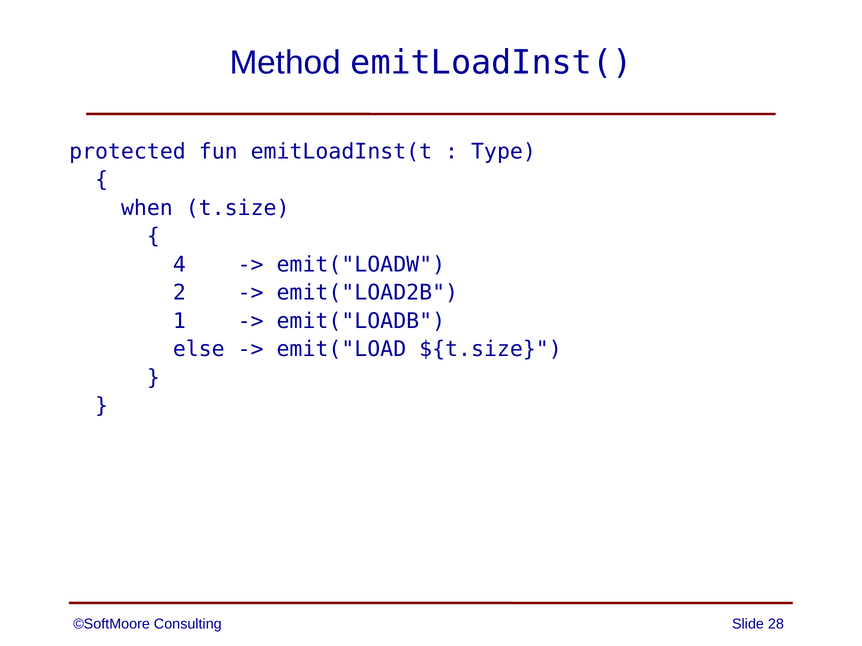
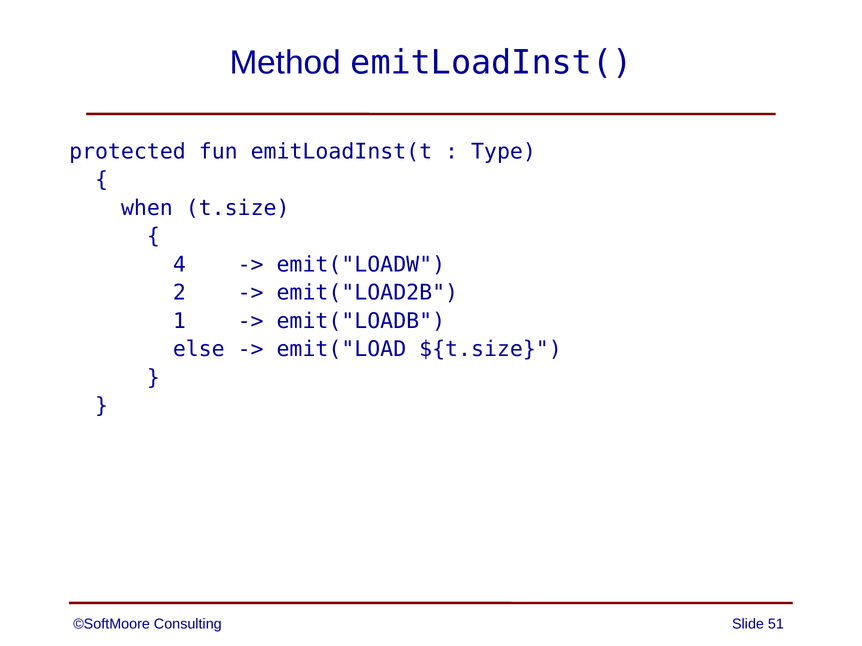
28: 28 -> 51 (776, 625)
